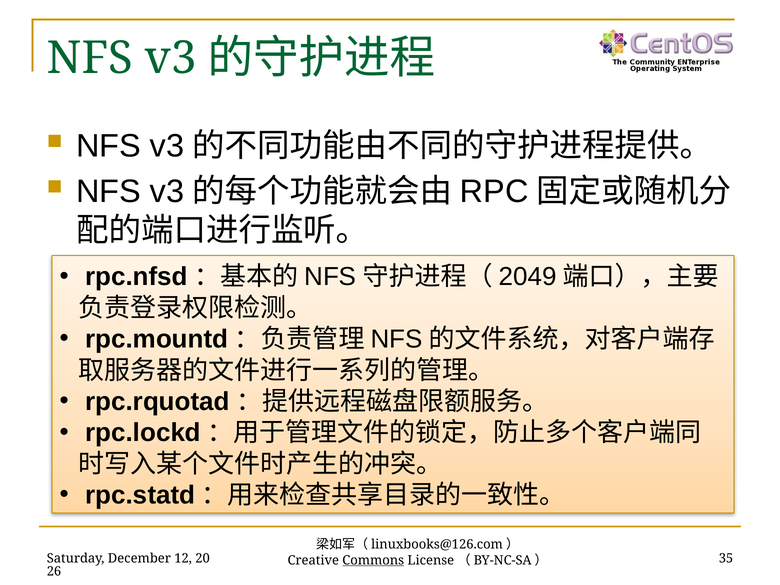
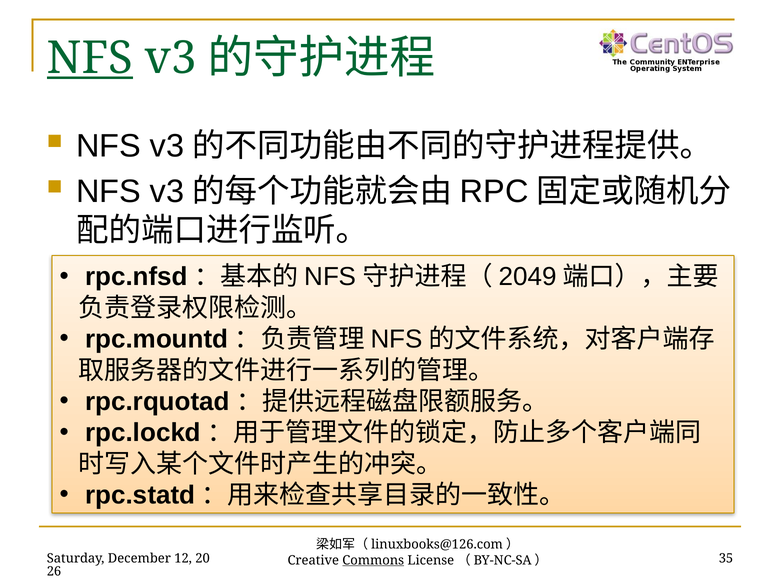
NFS underline: none -> present (90, 58)
